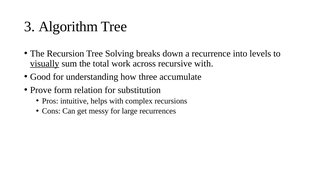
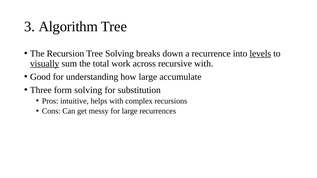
levels underline: none -> present (260, 54)
how three: three -> large (148, 77)
Prove: Prove -> Three (41, 90)
form relation: relation -> solving (88, 90)
